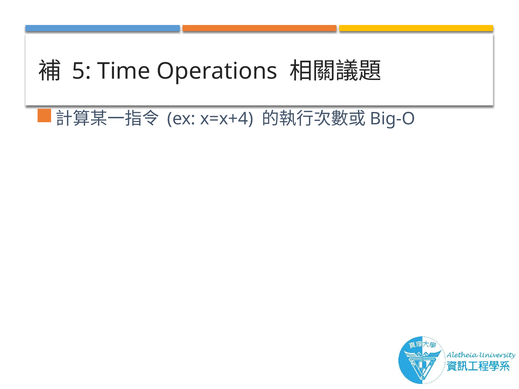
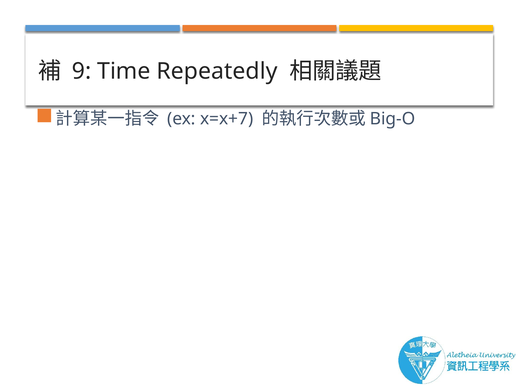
5: 5 -> 9 (82, 71)
Operations: Operations -> Repeatedly (217, 71)
x=x+4: x=x+4 -> x=x+7 (227, 119)
